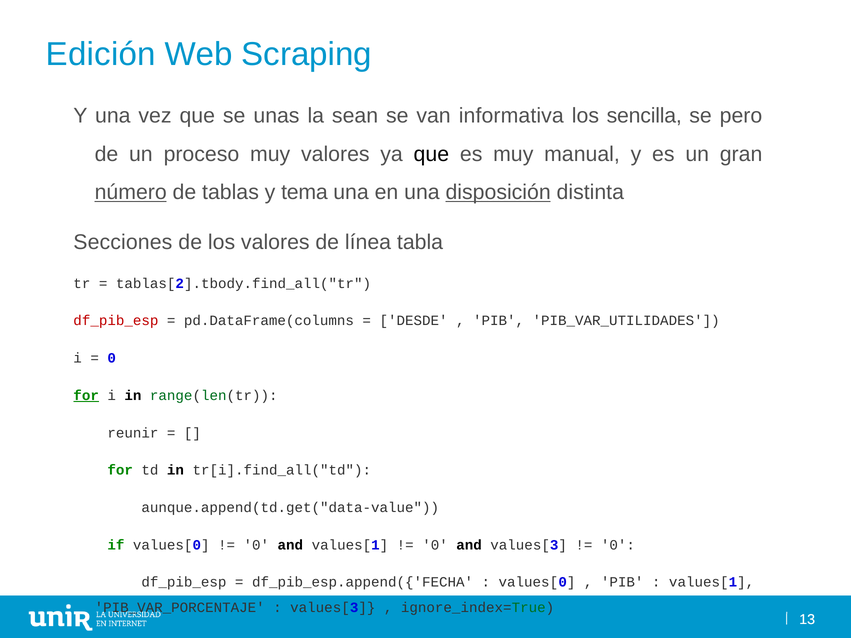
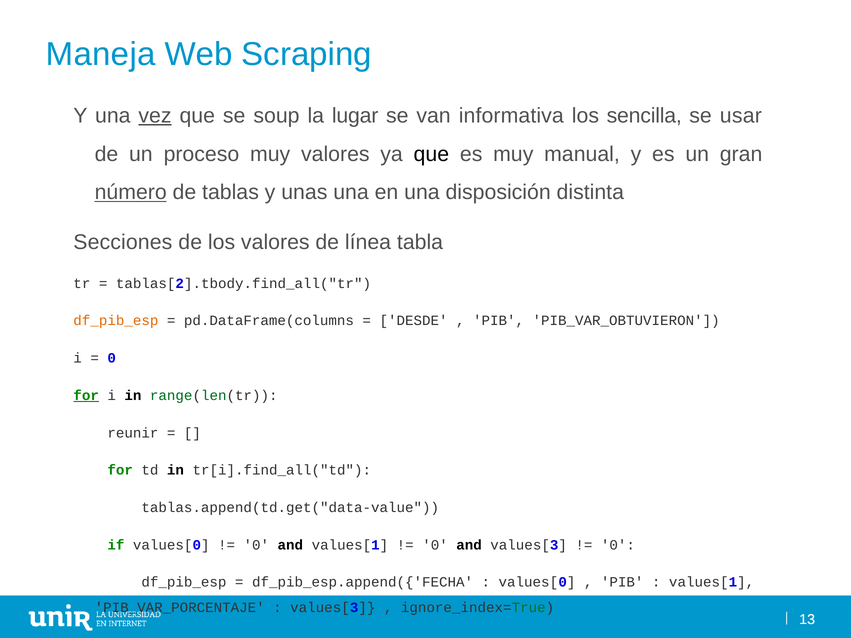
Edición: Edición -> Maneja (101, 55)
vez underline: none -> present (155, 116)
unas: unas -> soup (276, 116)
sean: sean -> lugar (355, 116)
pero: pero -> usar (741, 116)
tema: tema -> unas (304, 192)
disposición underline: present -> none (498, 192)
df_pib_esp colour: red -> orange (116, 321)
PIB_VAR_UTILIDADES: PIB_VAR_UTILIDADES -> PIB_VAR_OBTUVIERON (626, 321)
aunque.append(td.get("data-value: aunque.append(td.get("data-value -> tablas.append(td.get("data-value (290, 508)
